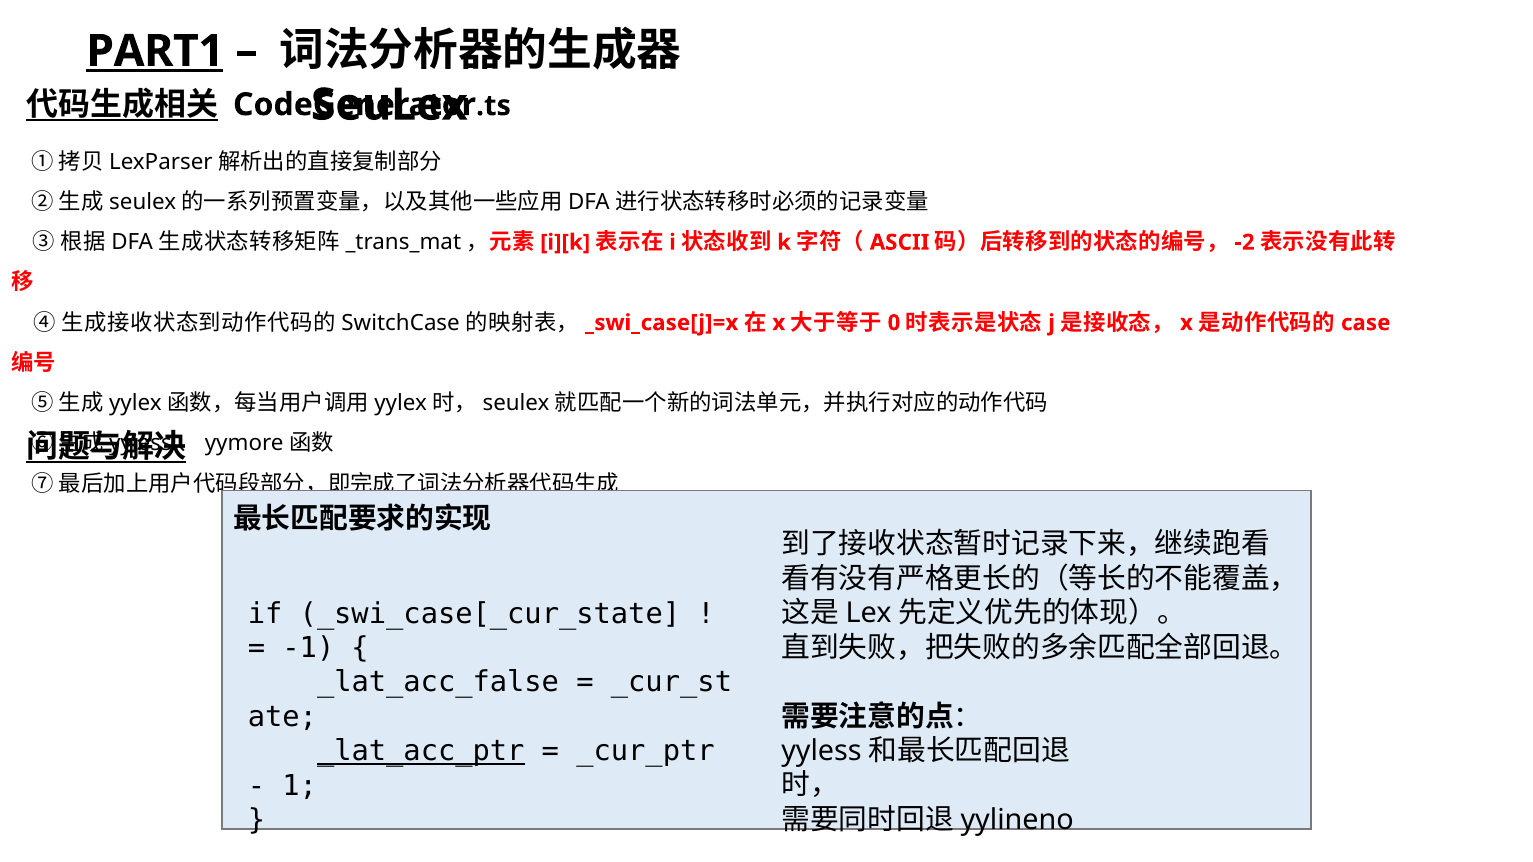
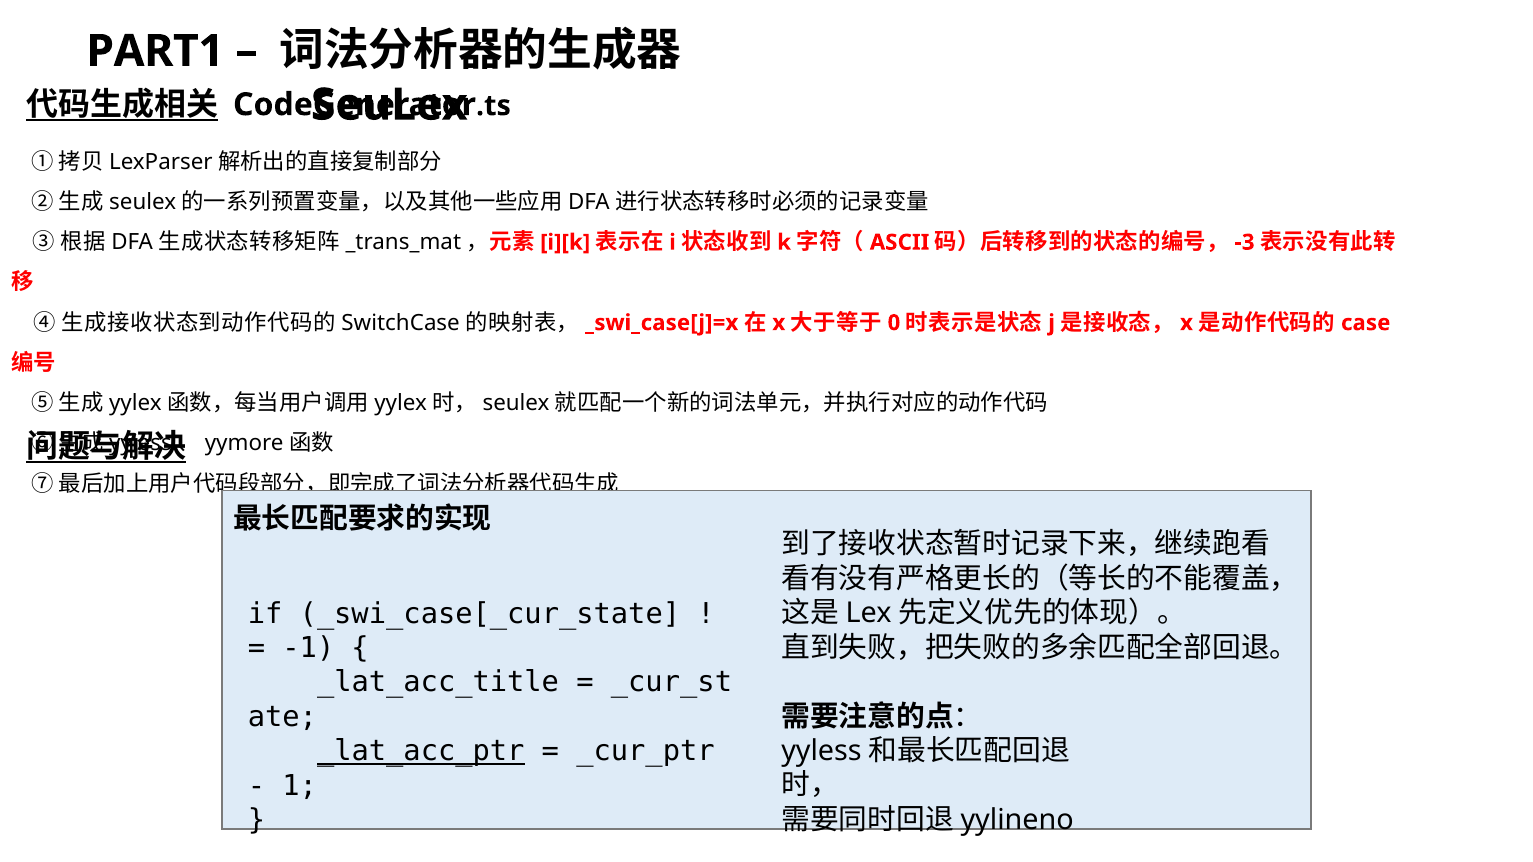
PART1 underline: present -> none (155, 51)
-2: -2 -> -3 (1245, 242)
_lat_acc_false: _lat_acc_false -> _lat_acc_title (438, 683)
